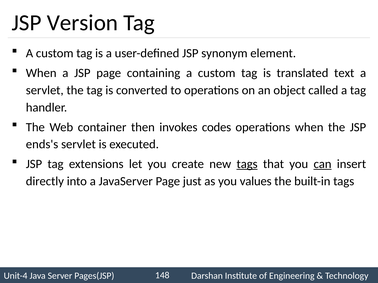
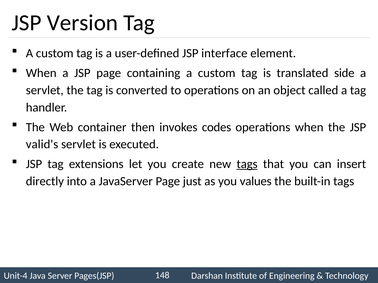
synonym: synonym -> interface (224, 53)
text: text -> side (344, 73)
ends's: ends's -> valid's (42, 145)
can underline: present -> none (323, 164)
